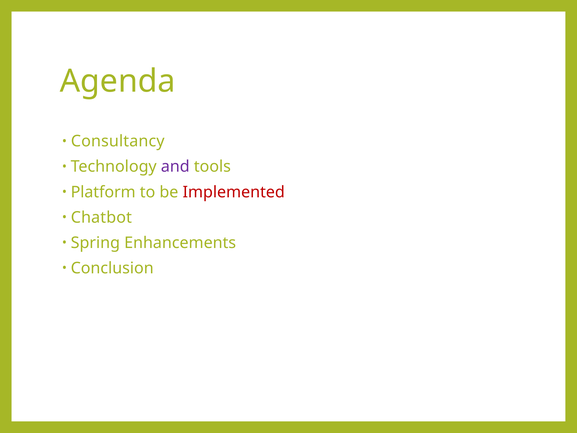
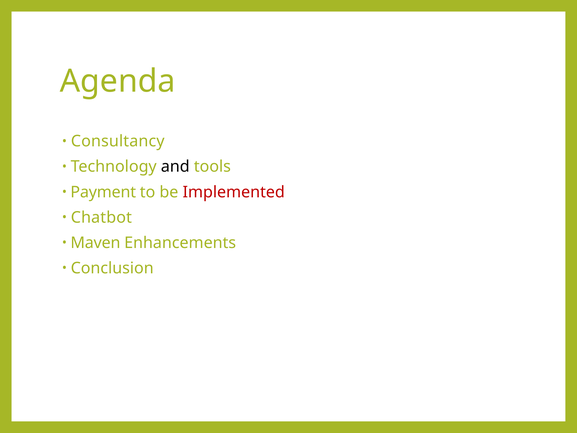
and colour: purple -> black (175, 167)
Platform: Platform -> Payment (103, 192)
Spring: Spring -> Maven (95, 243)
